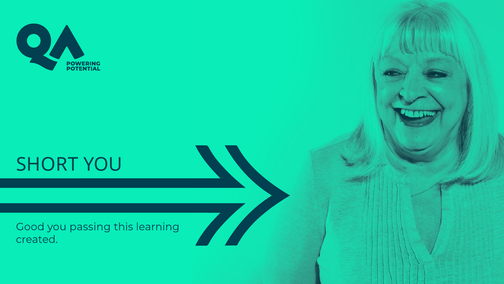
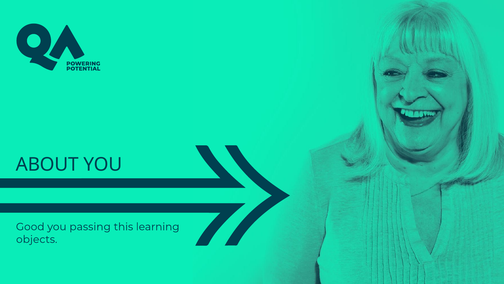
SHORT: SHORT -> ABOUT (47, 164)
created: created -> objects (37, 239)
